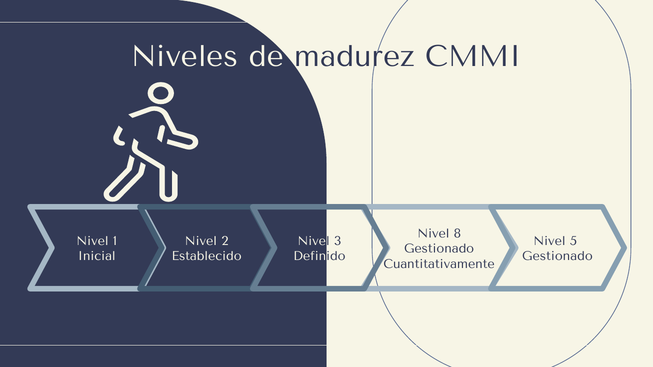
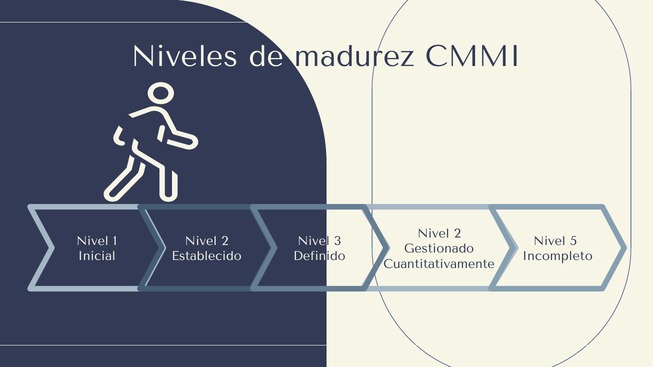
8: 8 -> 2 (457, 234)
Gestionado: Gestionado -> Incompleto (557, 256)
